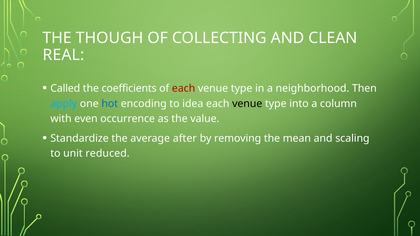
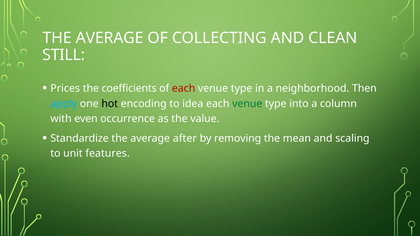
THOUGH: THOUGH -> AVERAGE (110, 38)
REAL: REAL -> STILL (64, 55)
Called: Called -> Prices (65, 89)
hot colour: blue -> black (110, 104)
venue colour: black -> green (247, 104)
reduced: reduced -> features (108, 153)
